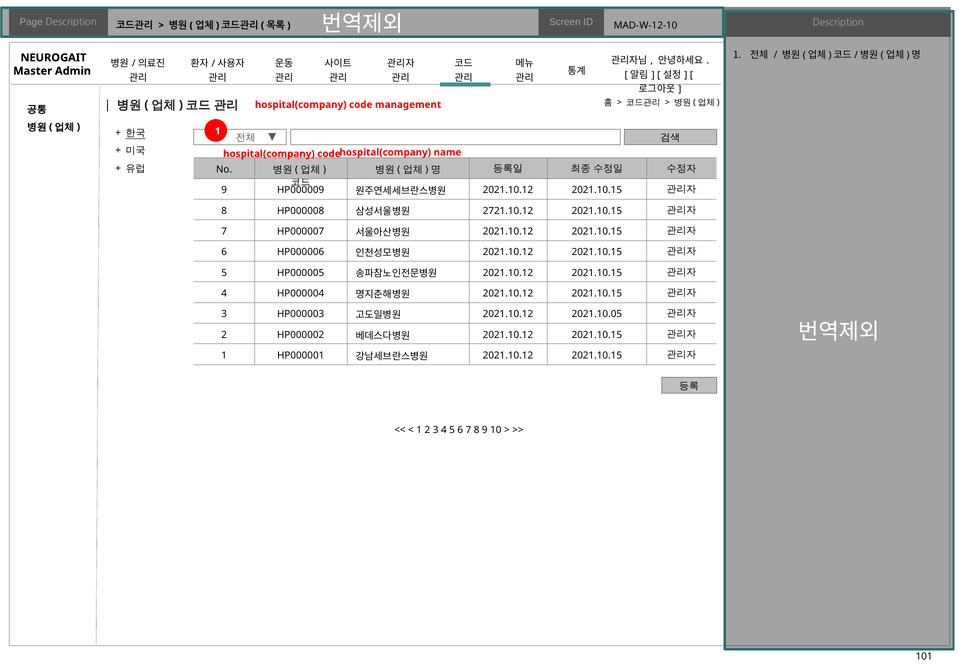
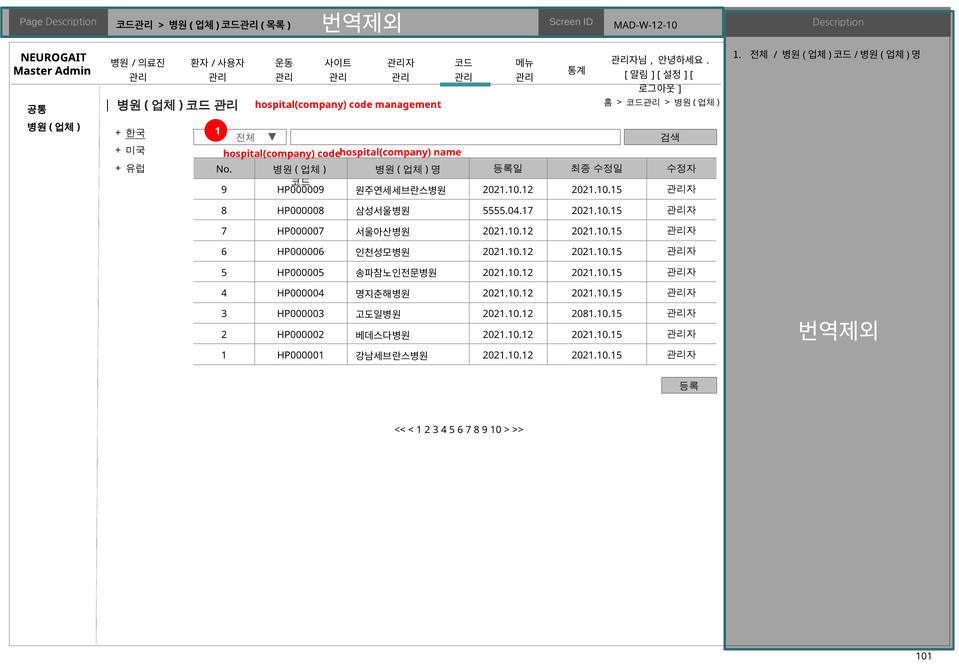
2721.10.12: 2721.10.12 -> 5555.04.17 (508, 211)
2021.10.05: 2021.10.05 -> 2081.10.15 (597, 314)
